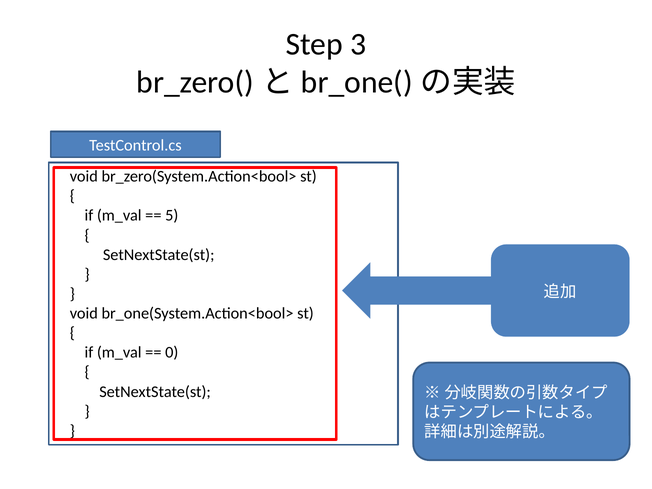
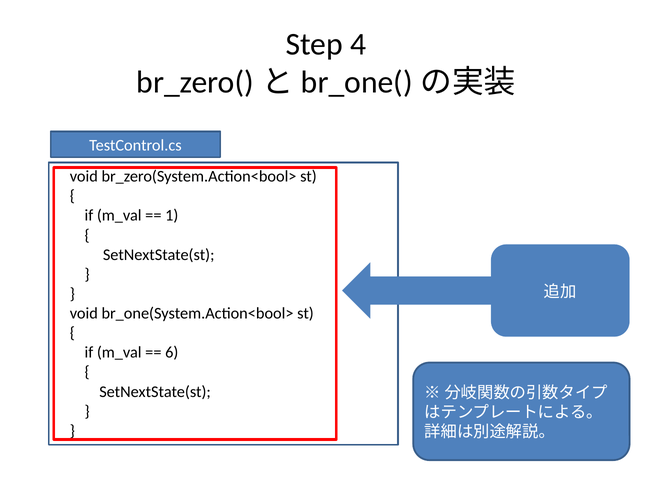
3: 3 -> 4 (358, 44)
5: 5 -> 1 (172, 216)
0: 0 -> 6 (172, 353)
